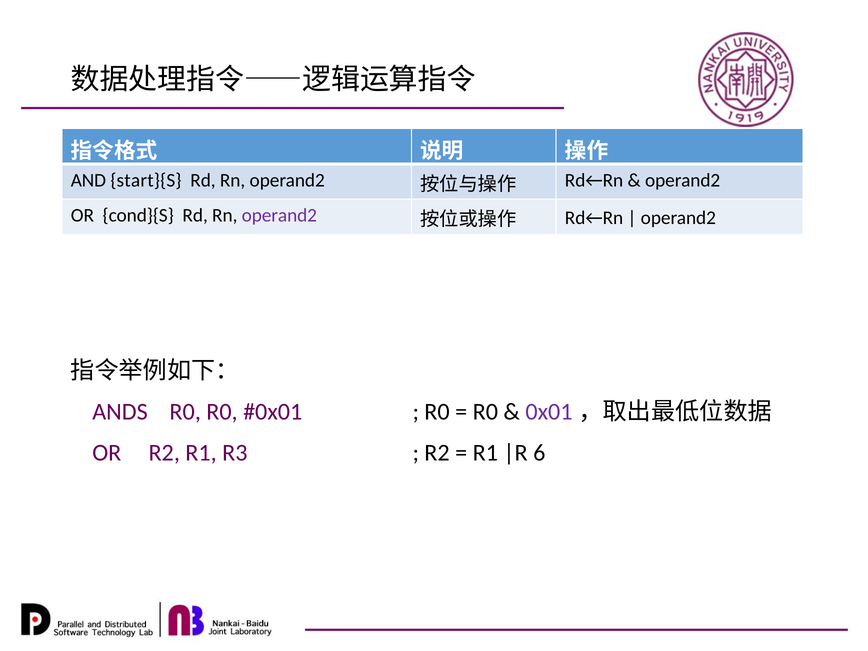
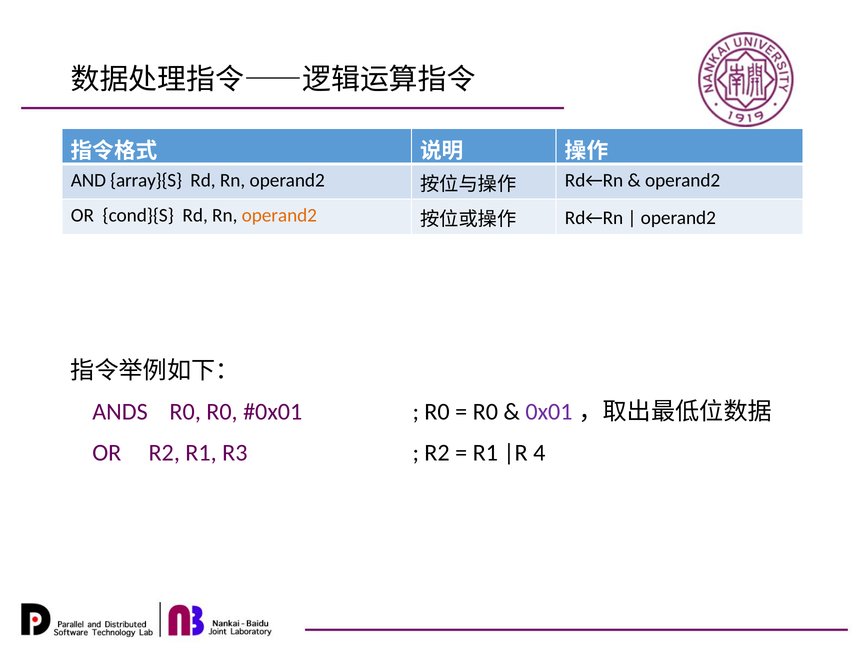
start}{S: start}{S -> array}{S (146, 180)
operand2 colour: purple -> orange (279, 215)
6: 6 -> 4 (539, 453)
